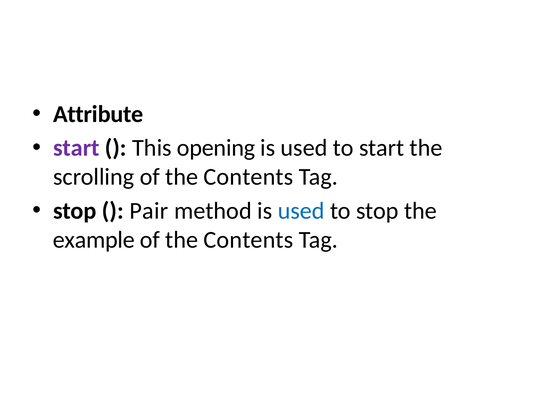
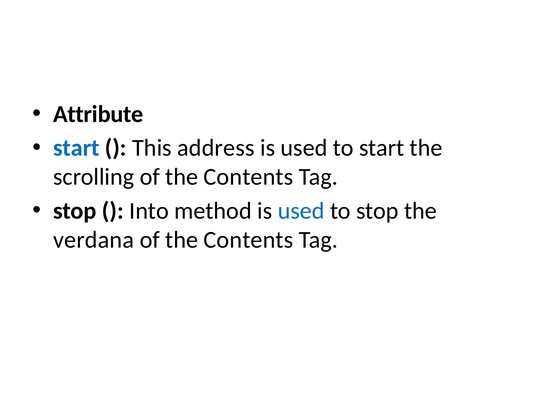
start colour: purple -> blue (76, 148)
opening: opening -> address (216, 148)
Pair: Pair -> Into (149, 211)
example: example -> verdana (94, 240)
